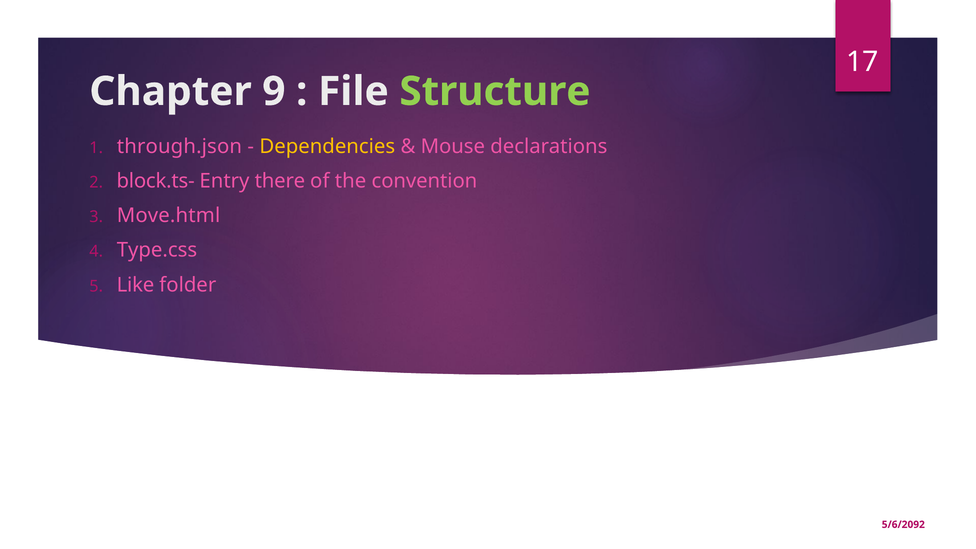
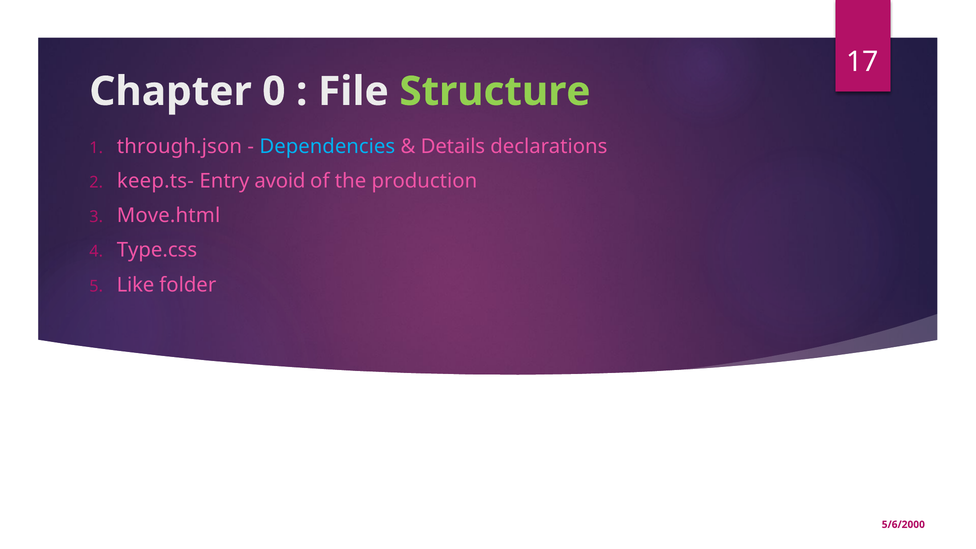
9: 9 -> 0 (274, 92)
Dependencies colour: yellow -> light blue (327, 146)
Mouse: Mouse -> Details (453, 146)
block.ts-: block.ts- -> keep.ts- (155, 181)
there: there -> avoid (280, 181)
convention: convention -> production (424, 181)
5/6/2092: 5/6/2092 -> 5/6/2000 (903, 525)
